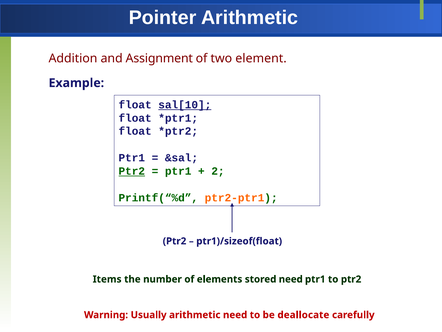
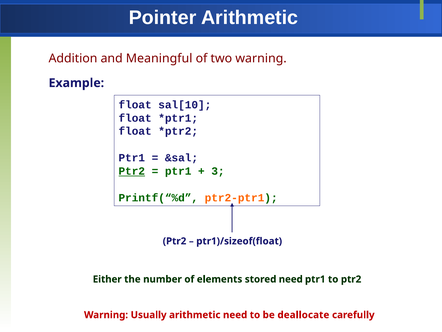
Assignment: Assignment -> Meaningful (159, 58)
two element: element -> warning (261, 58)
sal[10 underline: present -> none (185, 105)
2: 2 -> 3 (218, 171)
Items: Items -> Either (107, 279)
